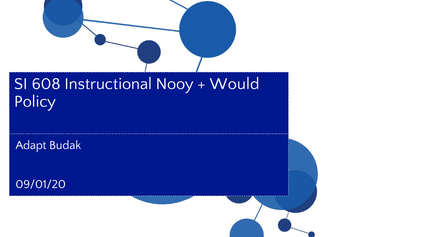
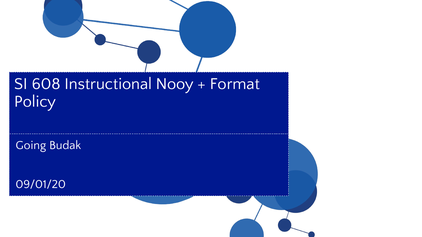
Would: Would -> Format (235, 84)
Adapt: Adapt -> Going (31, 145)
